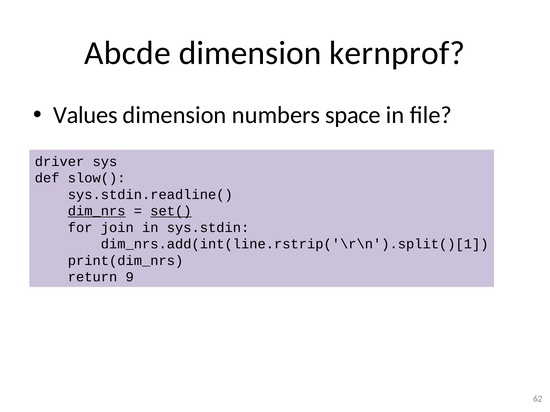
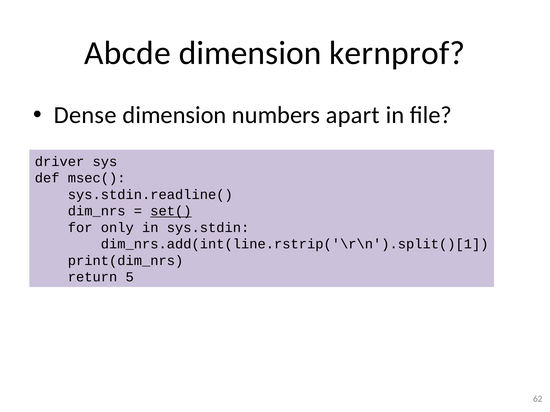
Values: Values -> Dense (85, 115)
space: space -> apart (353, 115)
slow(: slow( -> msec( (97, 178)
dim_nrs underline: present -> none (97, 211)
join: join -> only (117, 228)
9: 9 -> 5 (130, 277)
